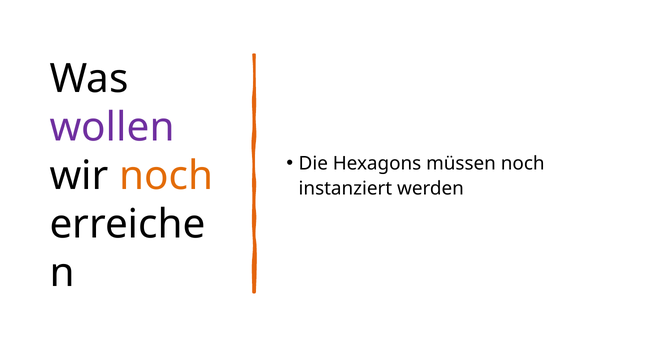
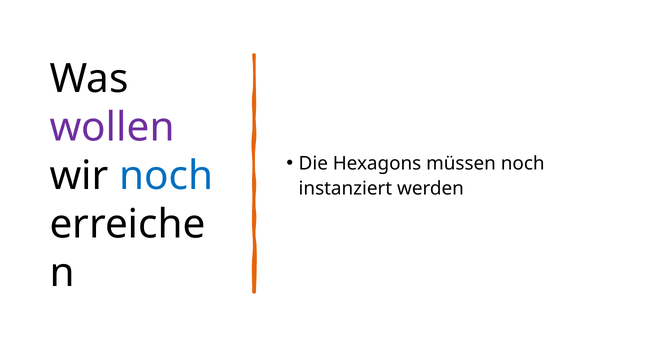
noch colour: orange -> blue (166, 176)
